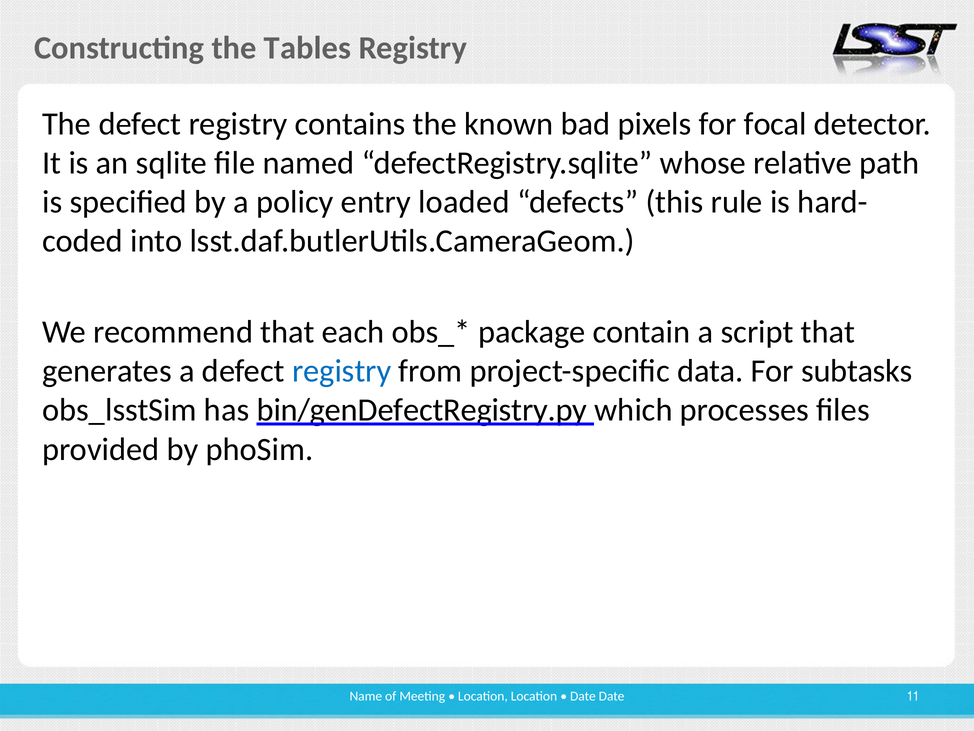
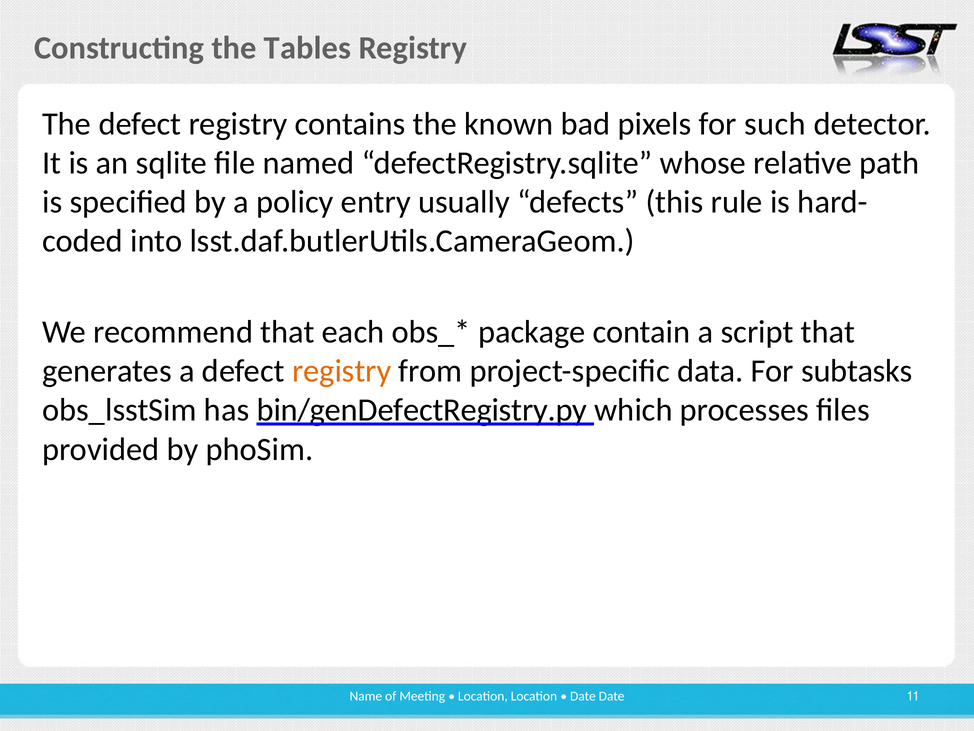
focal: focal -> such (775, 124)
loaded: loaded -> usually (464, 202)
registry colour: blue -> orange (342, 371)
